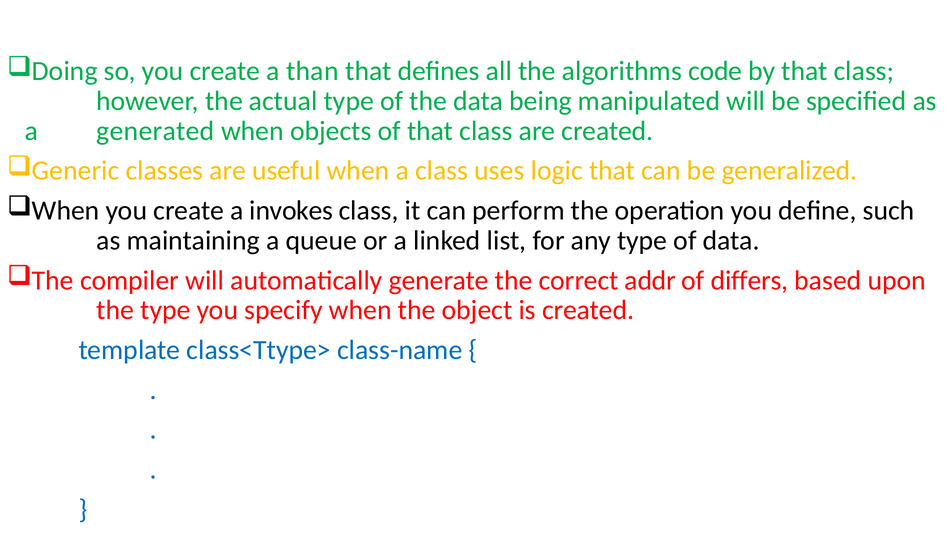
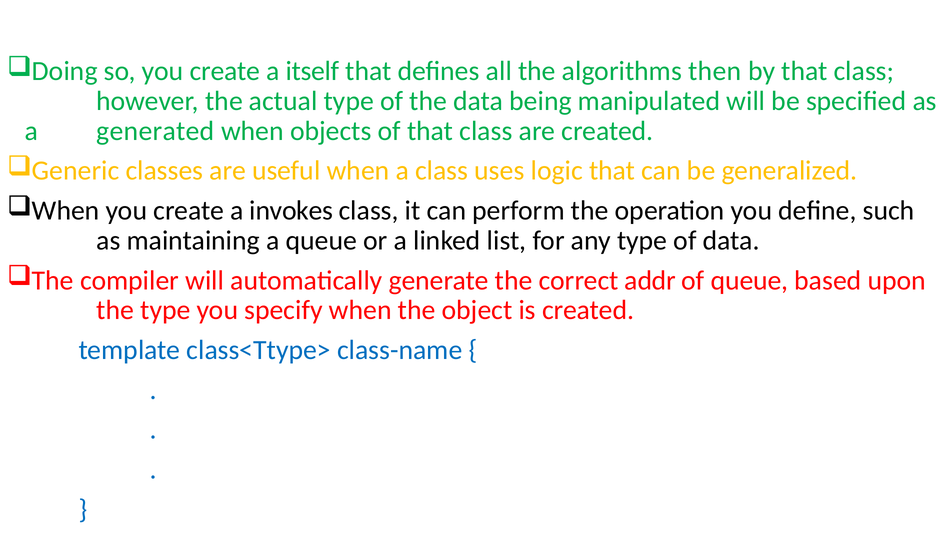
than: than -> itself (313, 71)
code: code -> then (715, 71)
of differs: differs -> queue (749, 281)
